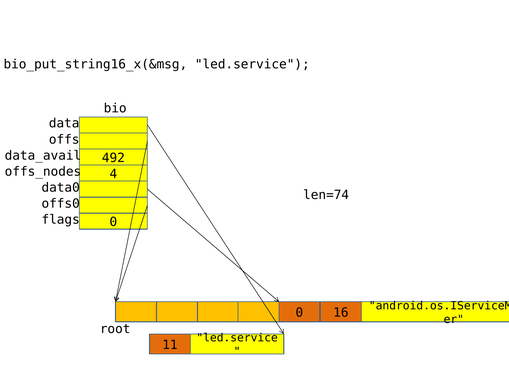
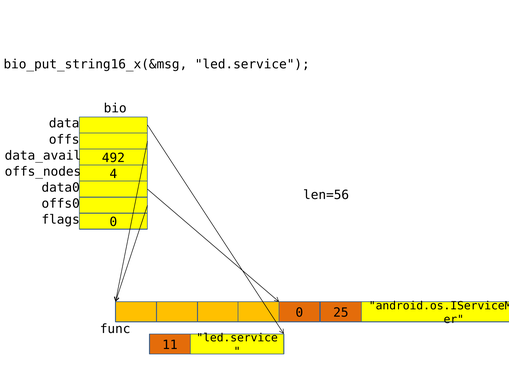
len=74: len=74 -> len=56 (326, 195)
16: 16 -> 25 (341, 313)
root: root -> func (115, 329)
